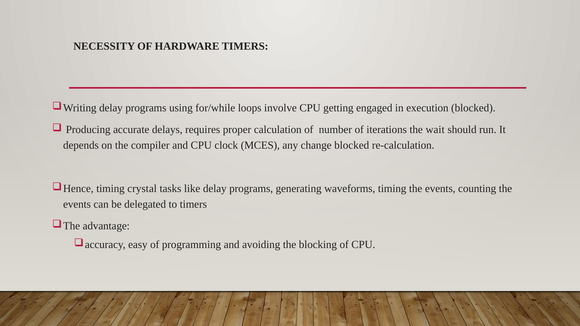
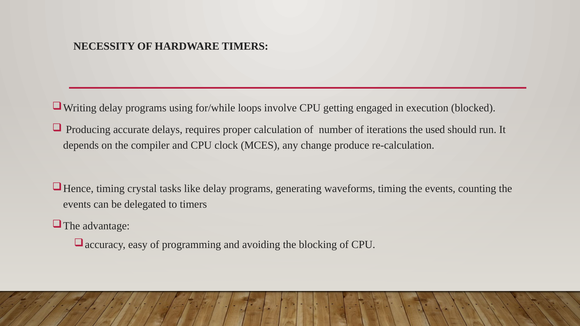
wait: wait -> used (435, 130)
change blocked: blocked -> produce (352, 145)
